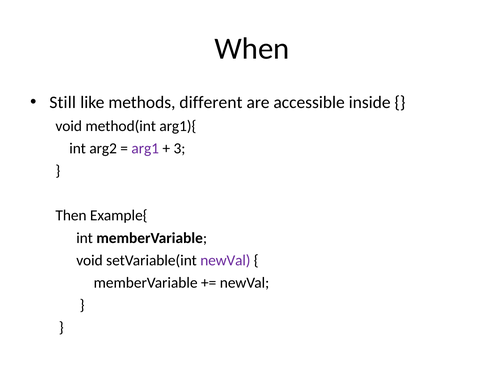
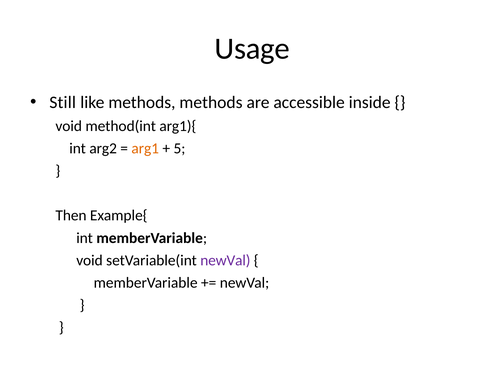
When: When -> Usage (252, 49)
methods different: different -> methods (211, 102)
arg1 colour: purple -> orange (145, 148)
3: 3 -> 5 (179, 148)
